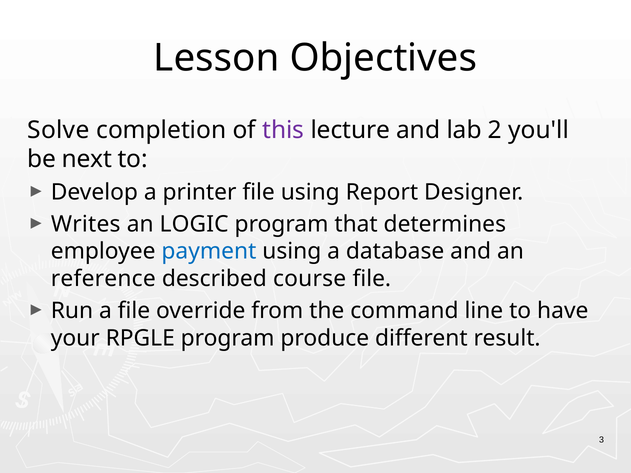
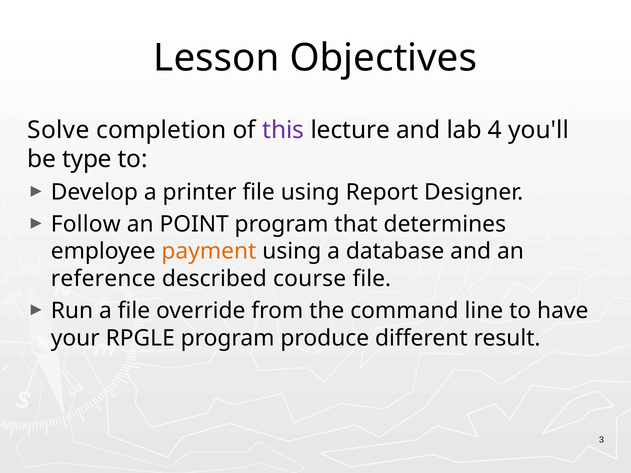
2: 2 -> 4 (495, 130)
next: next -> type (87, 159)
Writes: Writes -> Follow (86, 224)
LOGIC: LOGIC -> POINT (194, 224)
payment colour: blue -> orange (209, 252)
